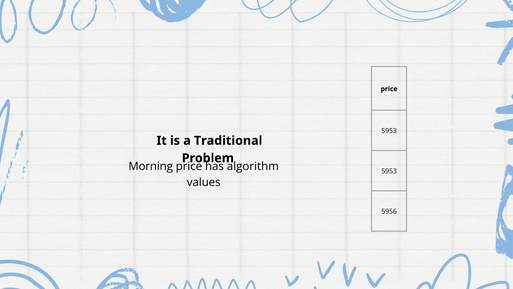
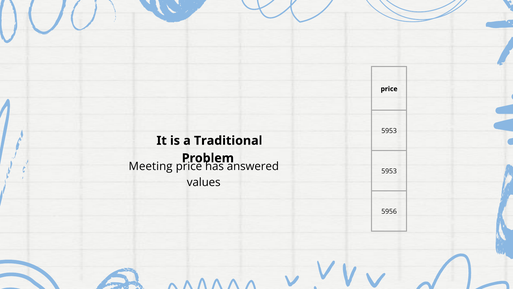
Morning: Morning -> Meeting (151, 166)
algorithm: algorithm -> answered (253, 166)
